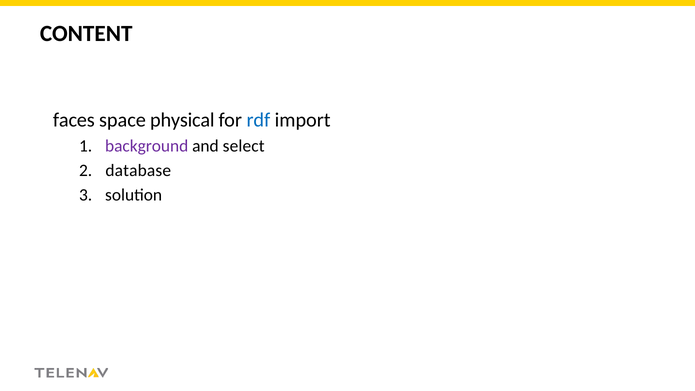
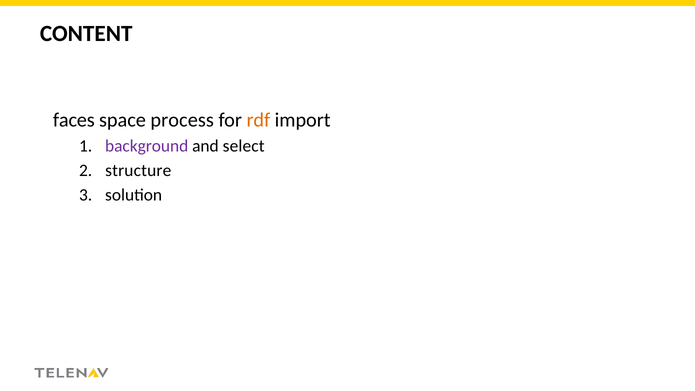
physical: physical -> process (182, 120)
rdf colour: blue -> orange (258, 120)
database: database -> structure (138, 170)
